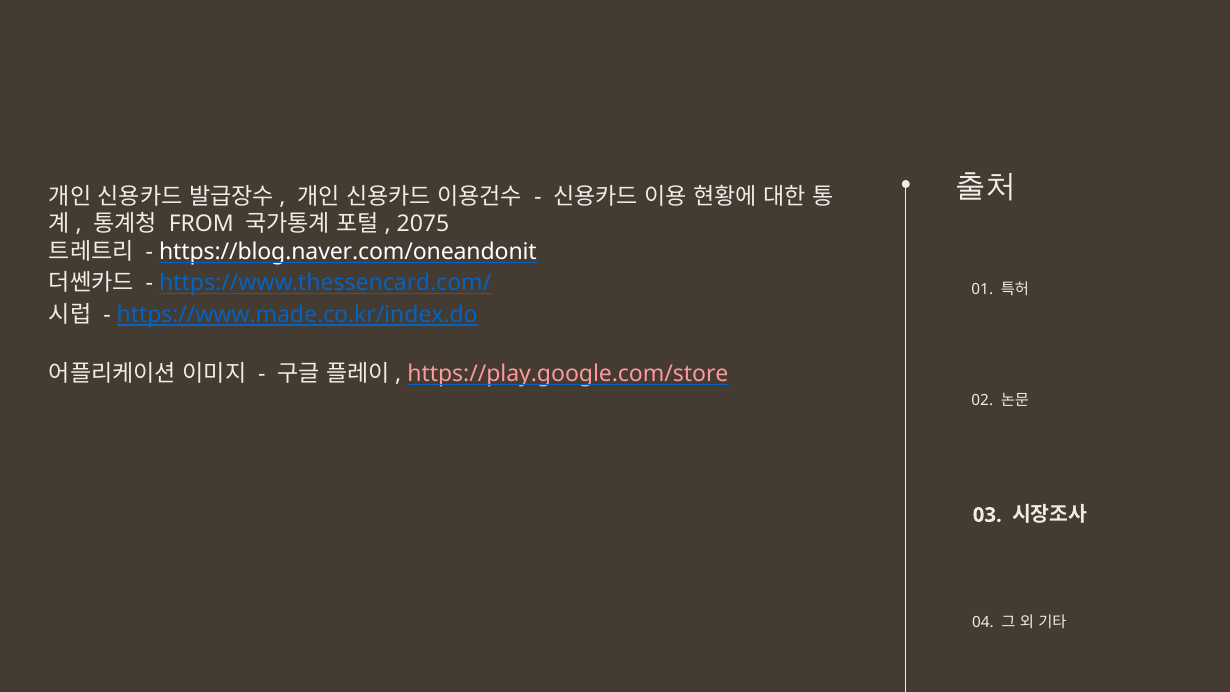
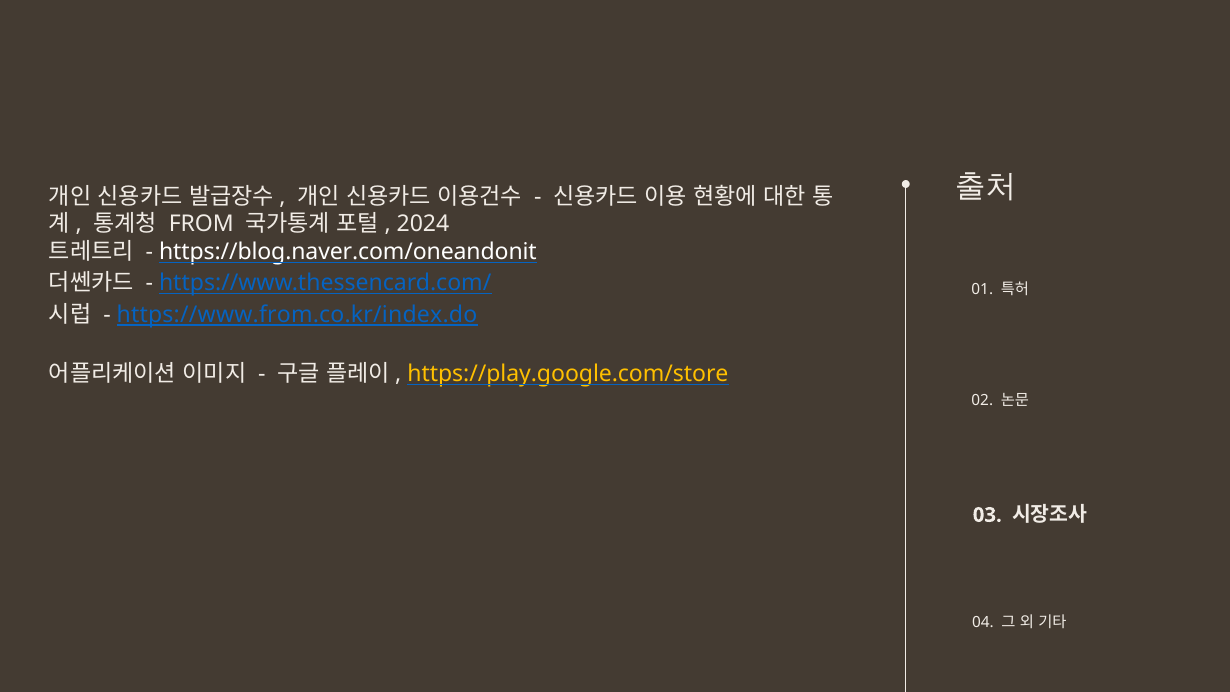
2075: 2075 -> 2024 (423, 224)
https://www.made.co.kr/index.do: https://www.made.co.kr/index.do -> https://www.from.co.kr/index.do (297, 315)
https://play.google.com/store colour: pink -> yellow (568, 374)
